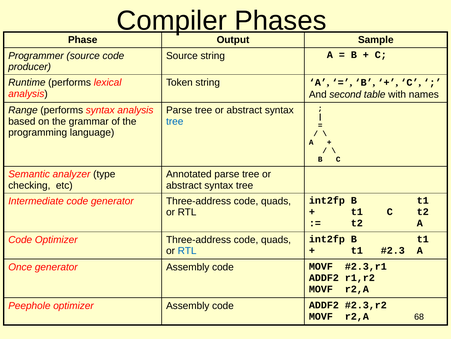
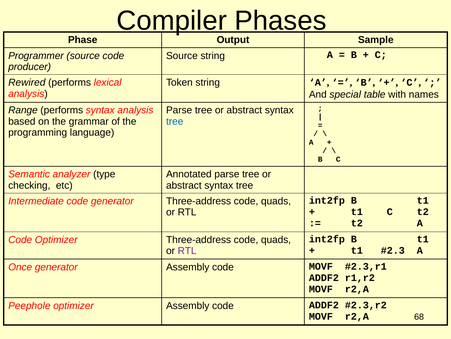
Runtime: Runtime -> Rewired (27, 82)
second: second -> special (345, 94)
RTL colour: blue -> purple (187, 250)
